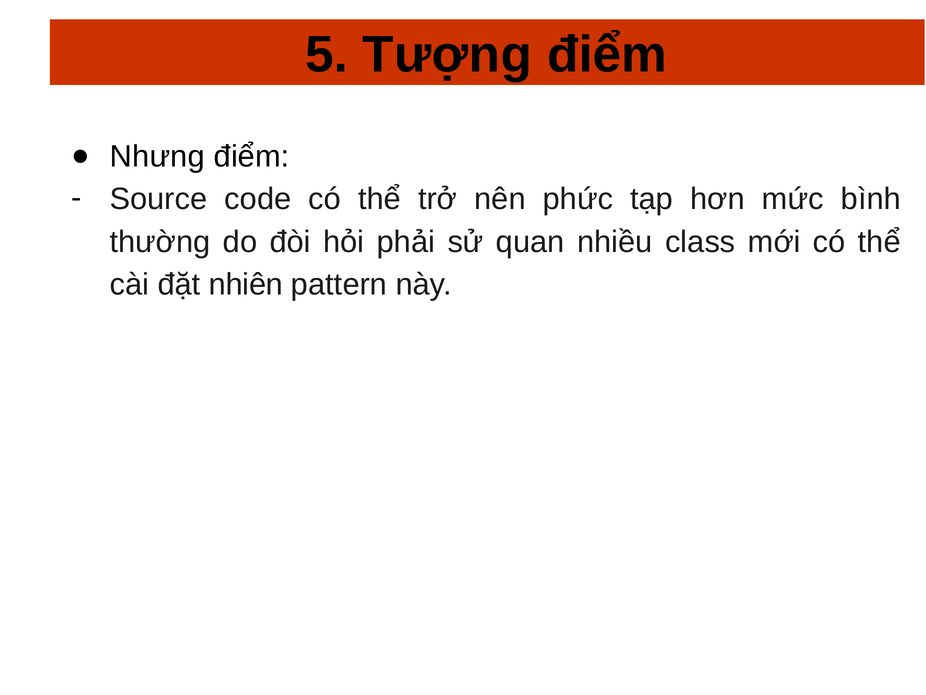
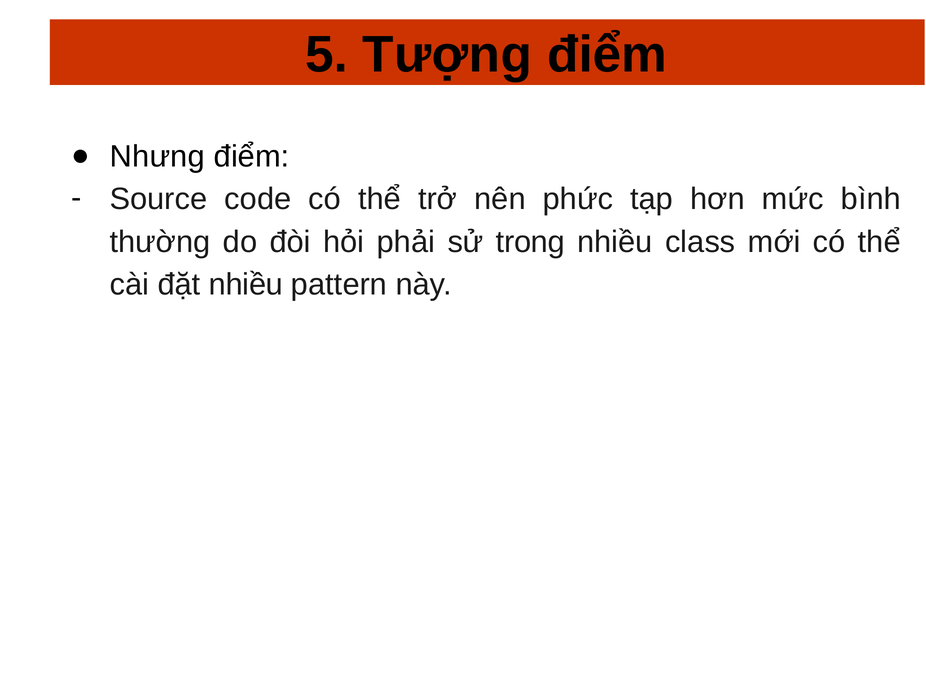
quan: quan -> trong (530, 242)
đặt nhiên: nhiên -> nhiều (246, 284)
